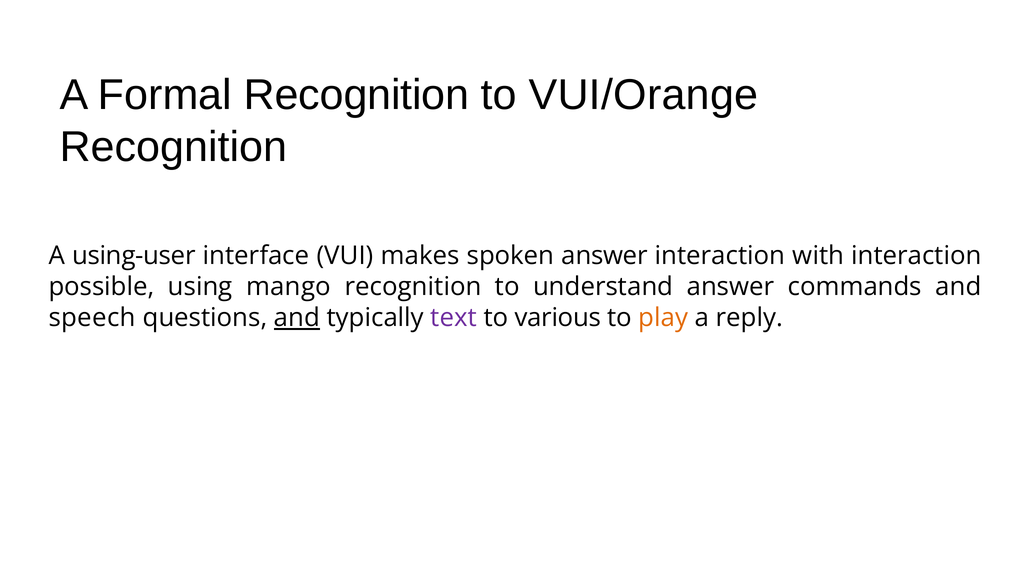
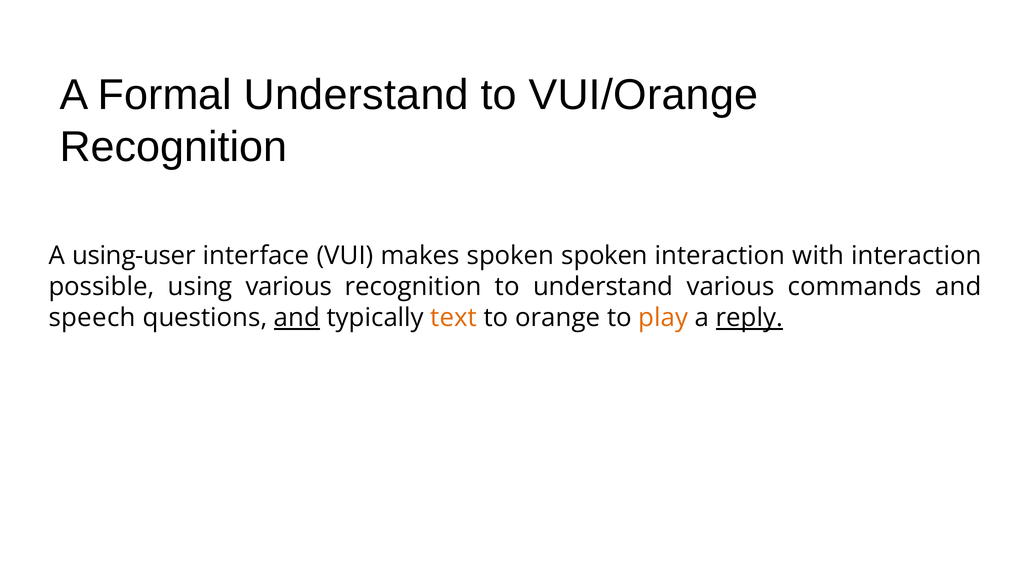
Formal Recognition: Recognition -> Understand (356, 95)
spoken answer: answer -> spoken (605, 256)
using mango: mango -> various (289, 287)
understand answer: answer -> various (731, 287)
text colour: purple -> orange (454, 318)
various: various -> orange (558, 318)
reply underline: none -> present (749, 318)
